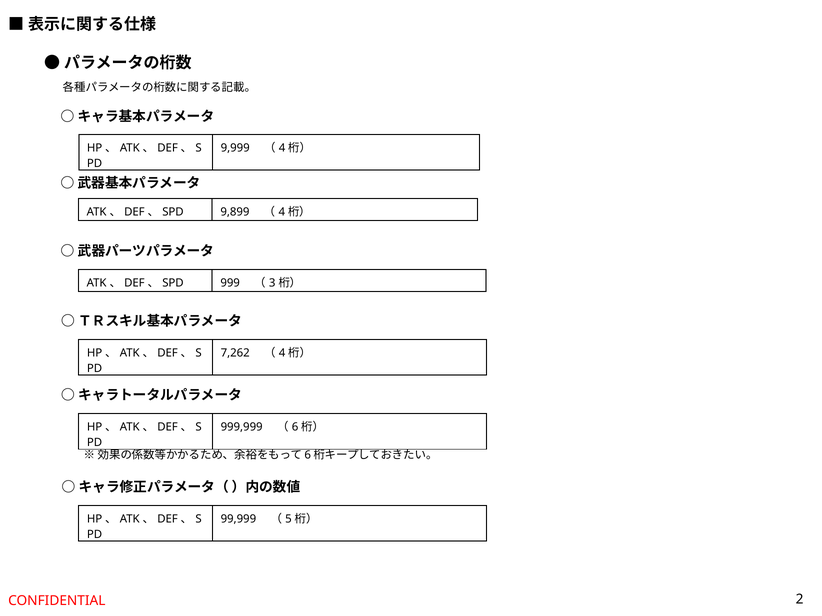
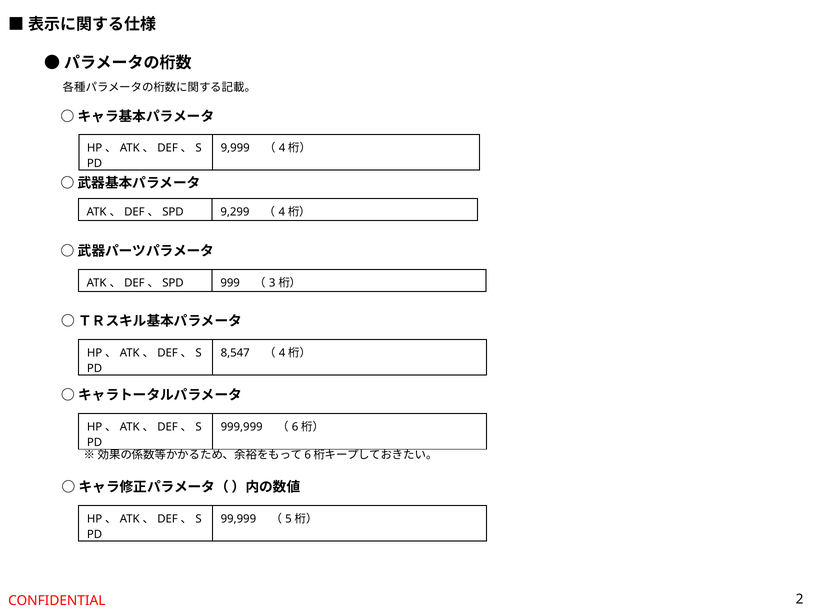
9,899: 9,899 -> 9,299 (235, 212)
7,262: 7,262 -> 8,547 (235, 353)
